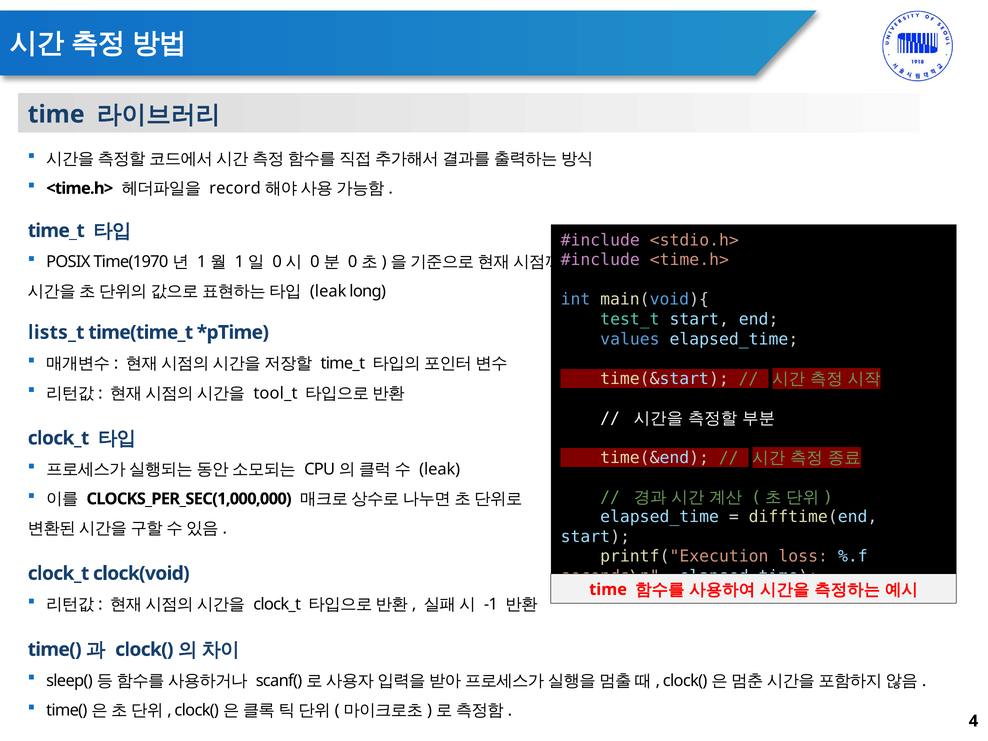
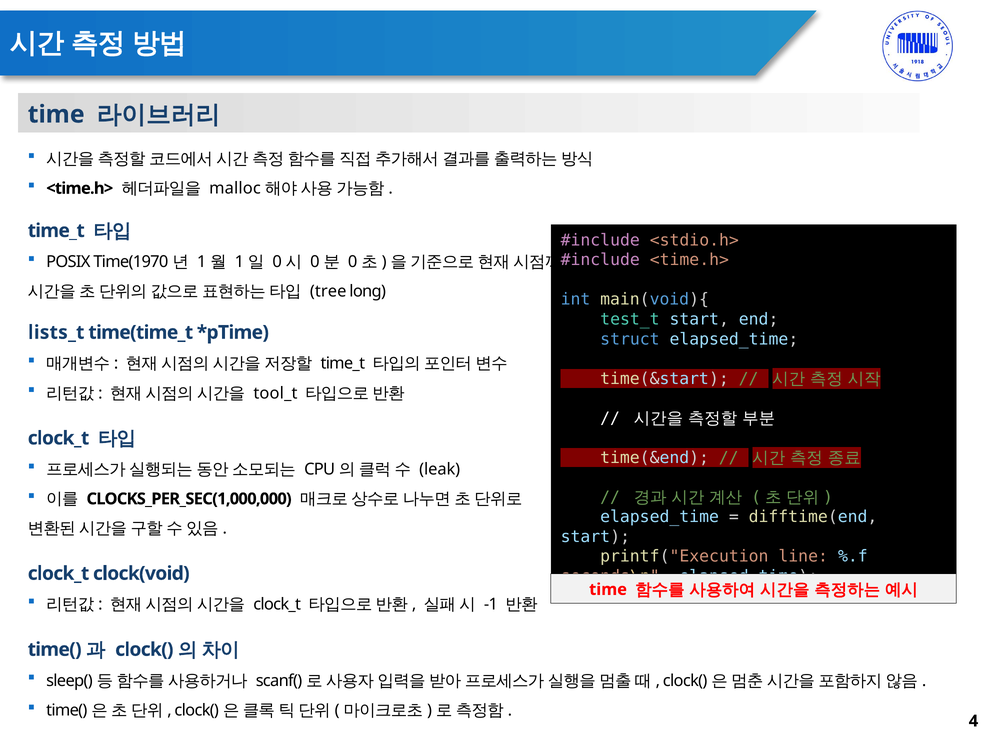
record: record -> malloc (235, 188)
leak: leak -> tree (328, 291)
values: values -> struct (630, 339)
loss: loss -> line (803, 556)
